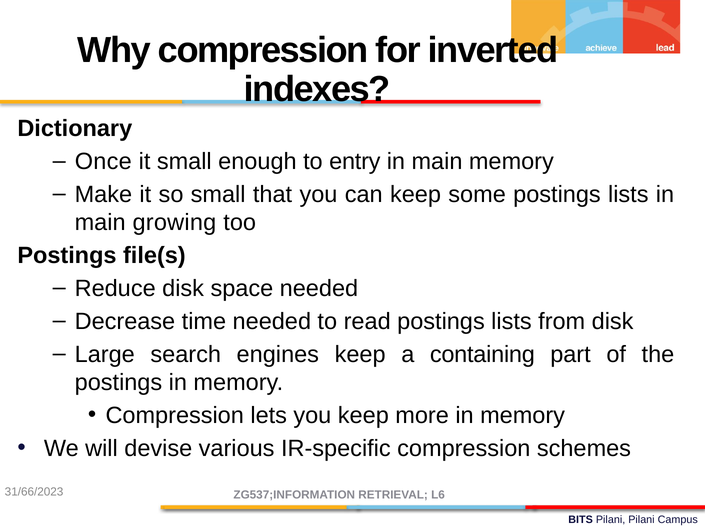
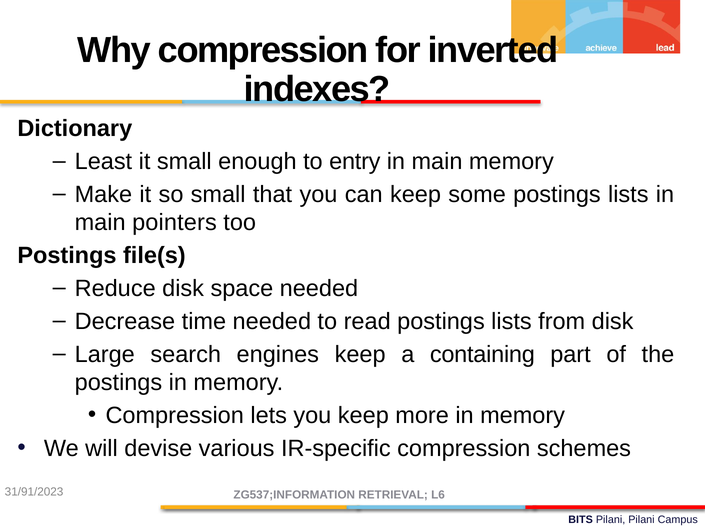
Once: Once -> Least (103, 161)
growing: growing -> pointers (174, 223)
31/66/2023: 31/66/2023 -> 31/91/2023 (34, 492)
